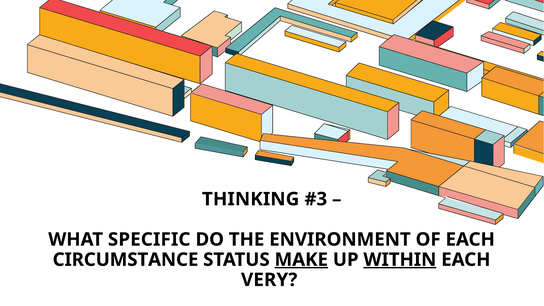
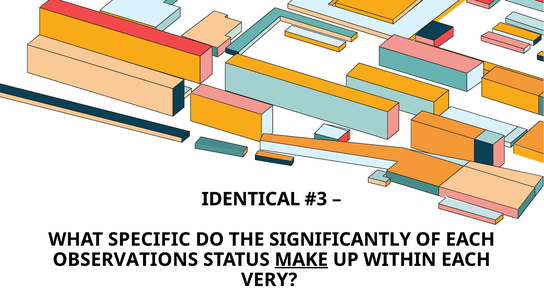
THINKING: THINKING -> IDENTICAL (251, 199)
ENVIRONMENT: ENVIRONMENT -> SIGNIFICANTLY (340, 239)
CIRCUMSTANCE: CIRCUMSTANCE -> OBSERVATIONS (125, 260)
WITHIN underline: present -> none (400, 260)
